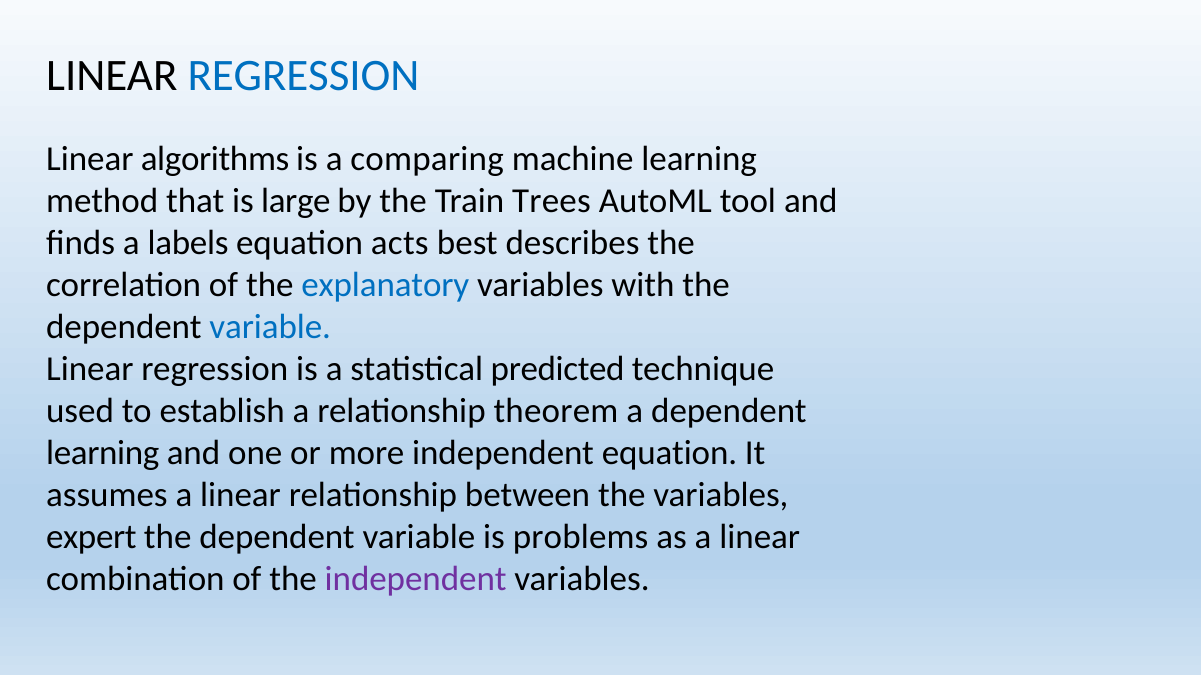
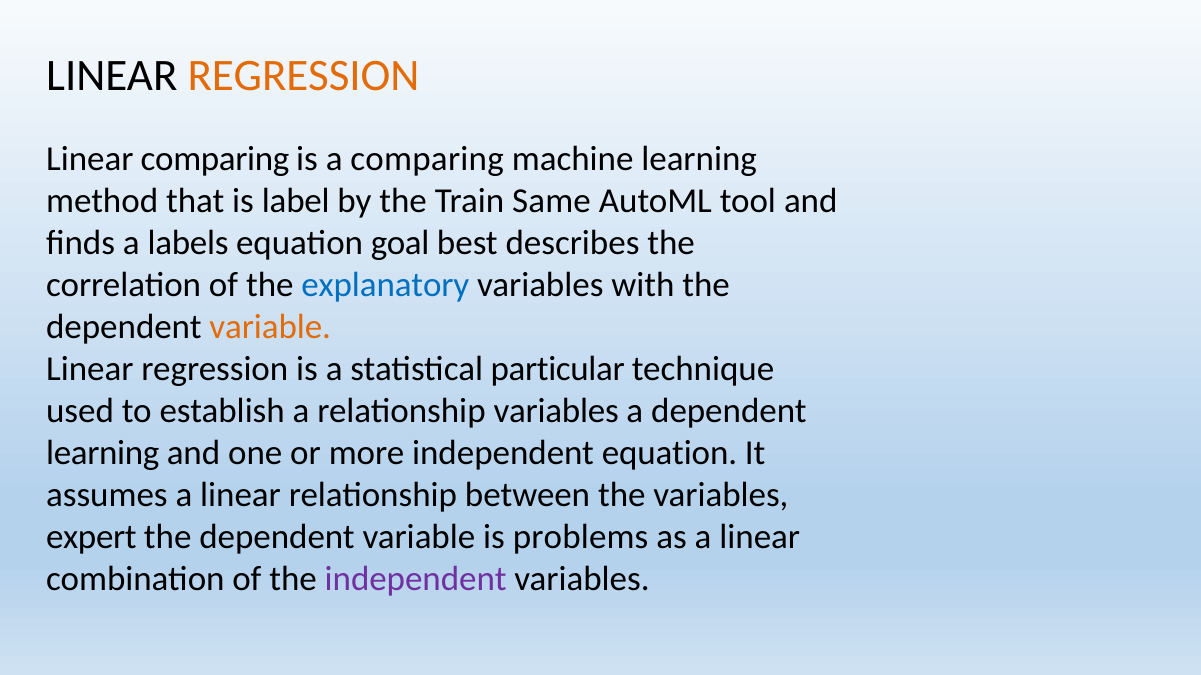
REGRESSION colour: blue -> orange (303, 76)
Linear algorithms: algorithms -> comparing (215, 159)
large: large -> label (296, 201)
Trees: Trees -> Same (551, 201)
acts: acts -> goal (400, 243)
variable colour: blue -> orange (270, 327)
predicted: predicted -> particular (558, 369)
relationship theorem: theorem -> variables (556, 412)
